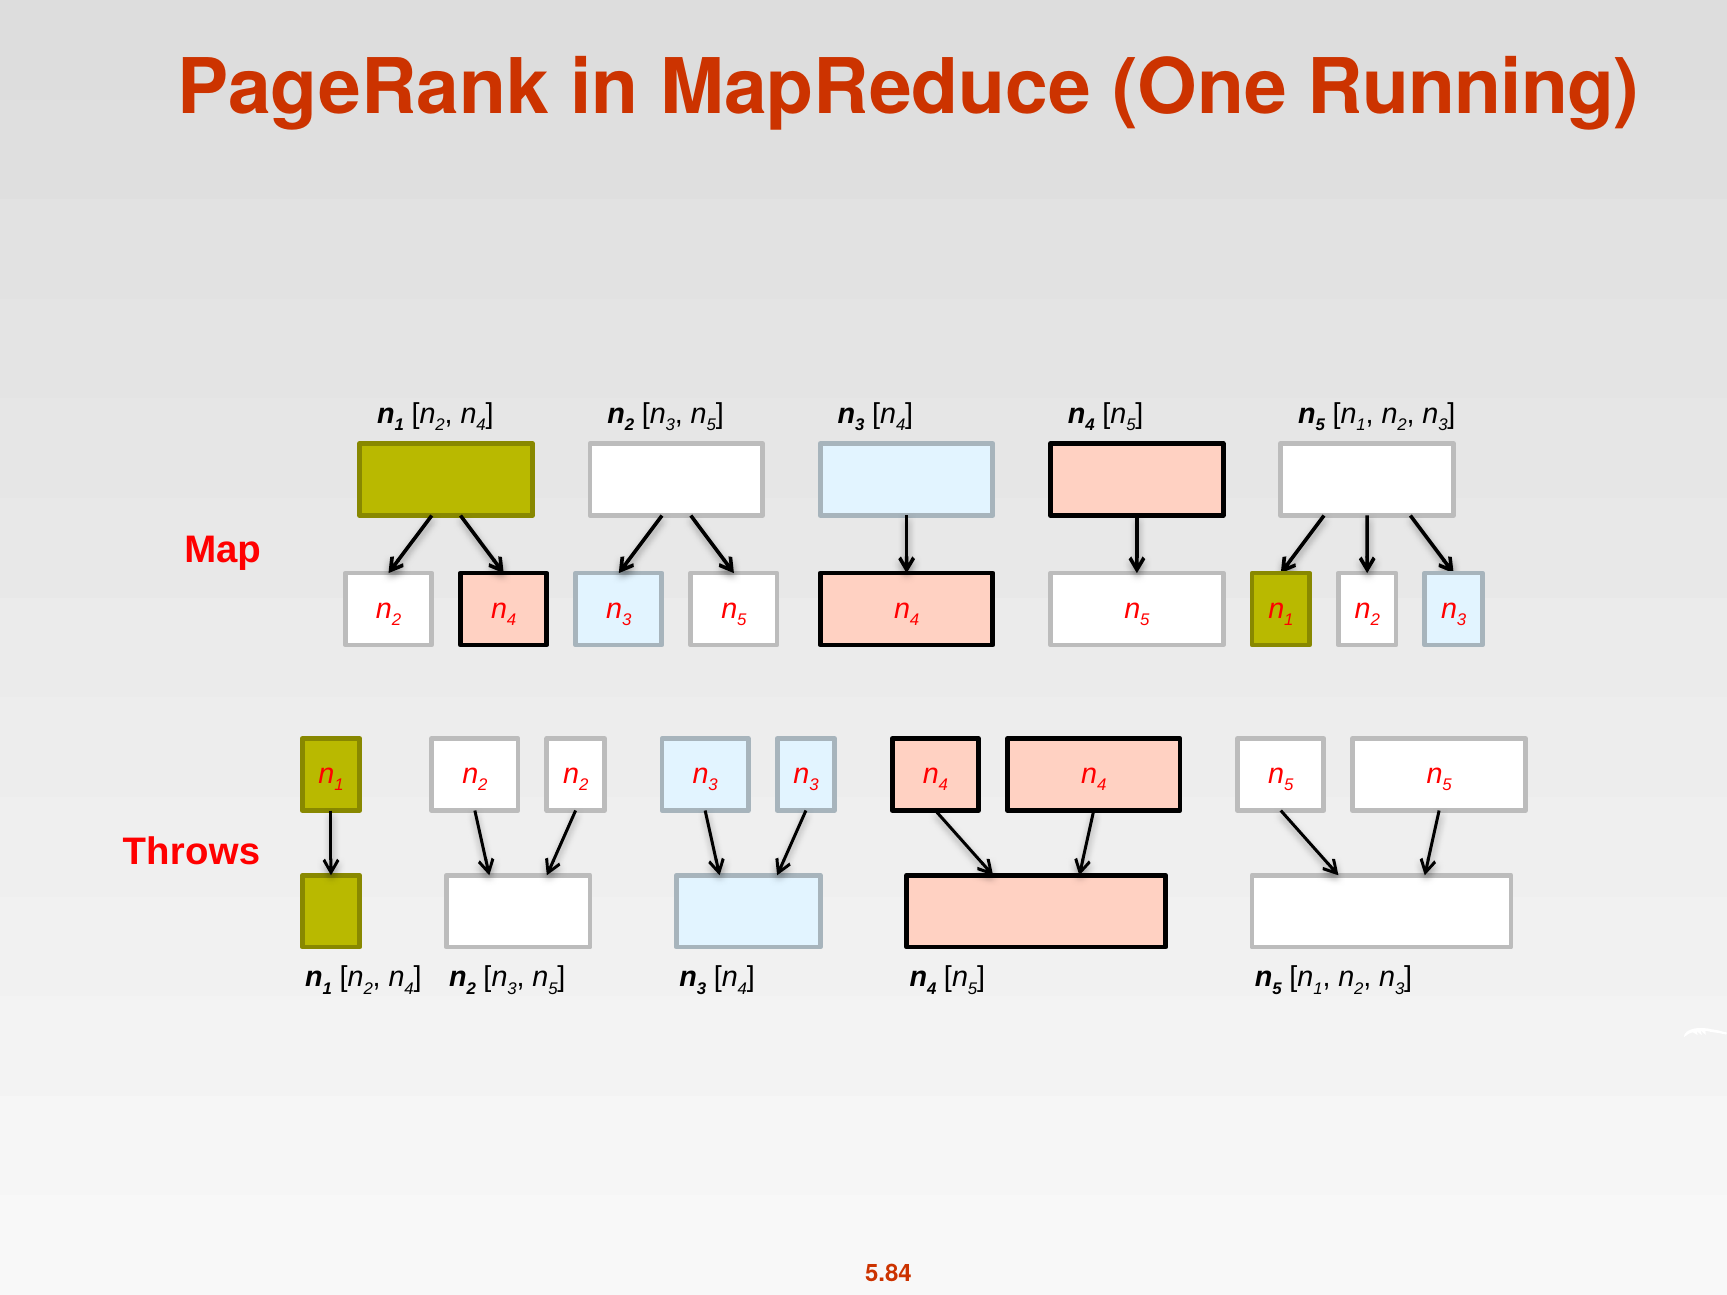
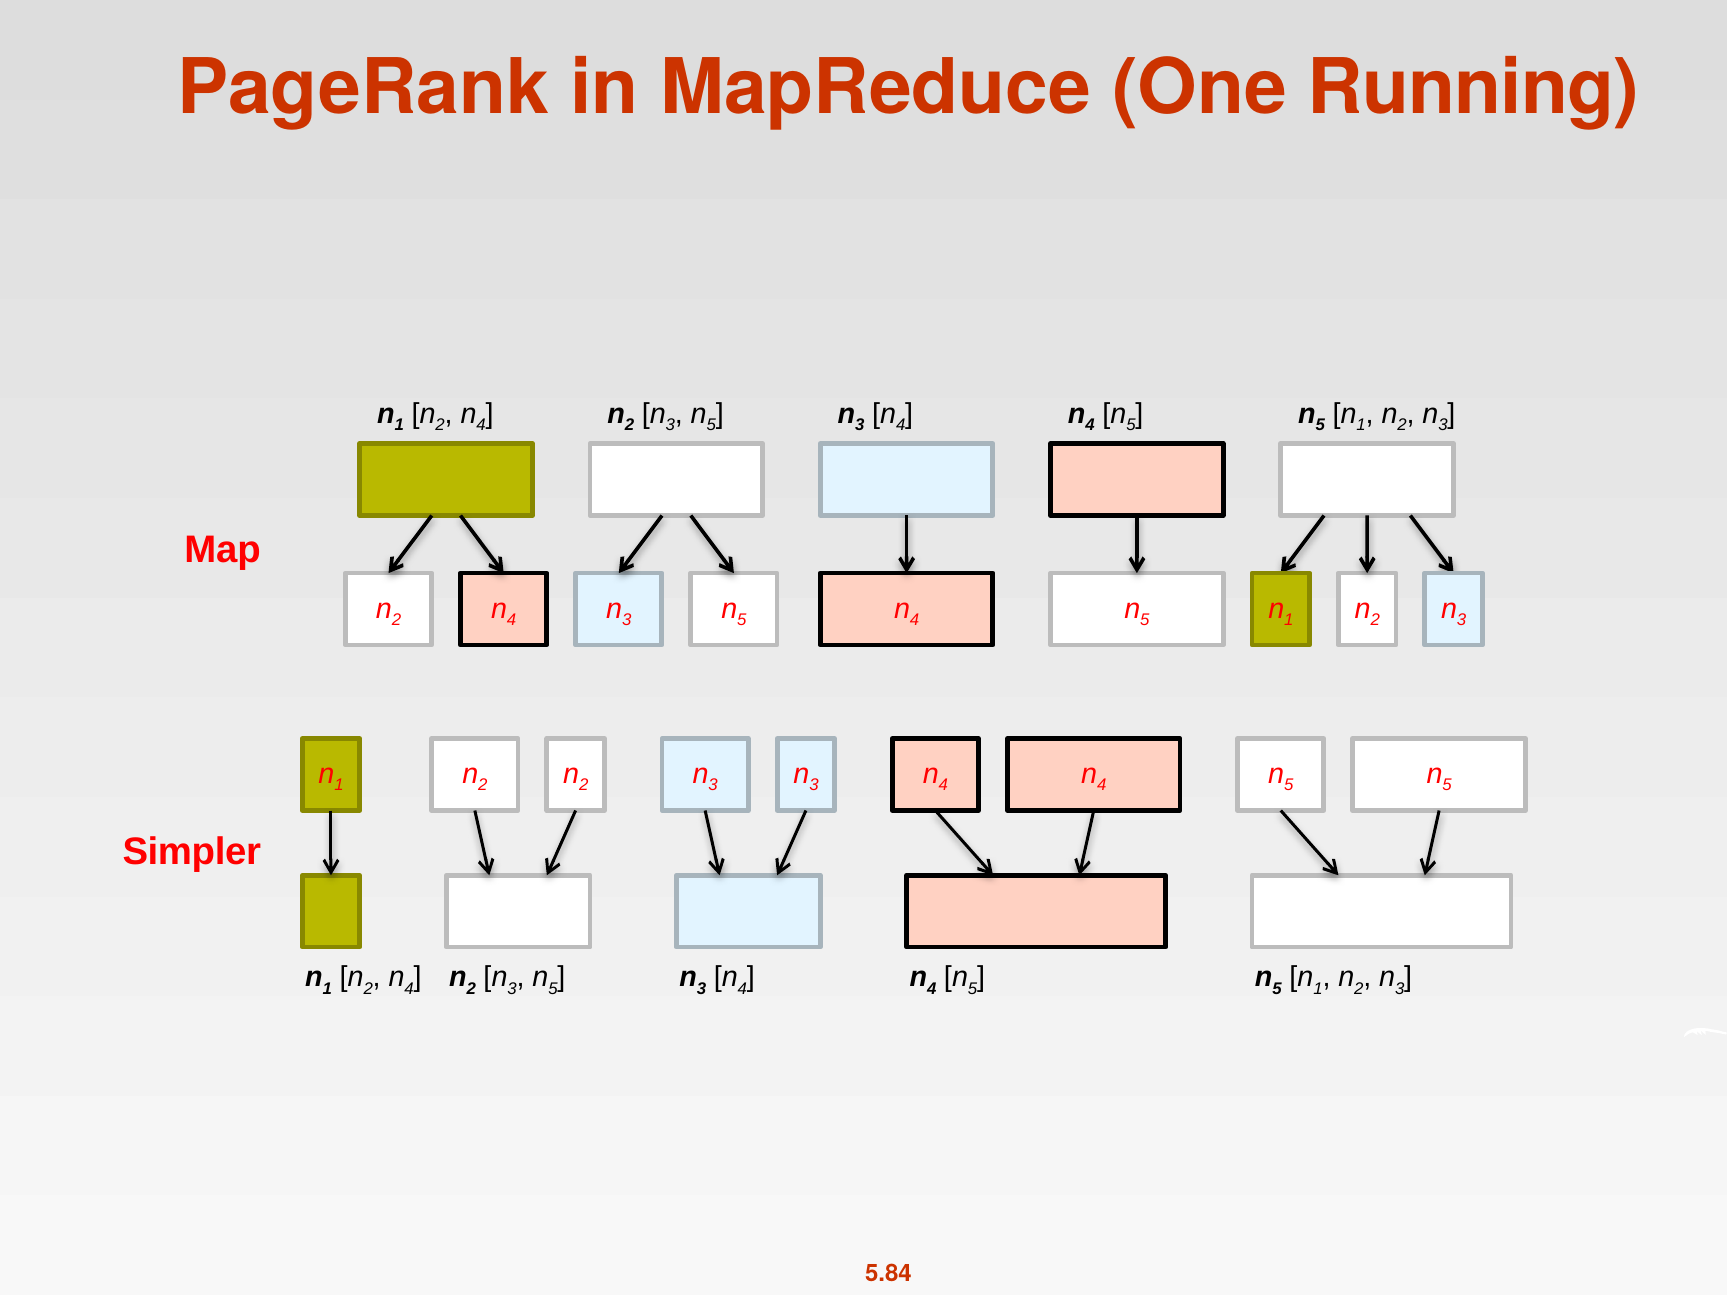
Throws: Throws -> Simpler (192, 852)
